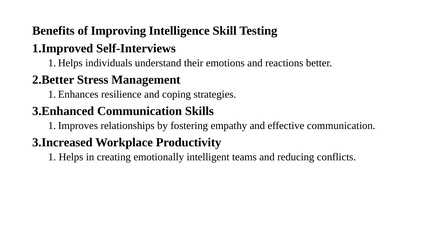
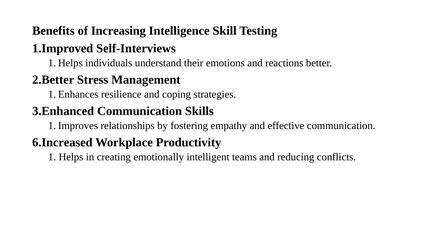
Improving: Improving -> Increasing (118, 31)
3.Increased: 3.Increased -> 6.Increased (62, 143)
